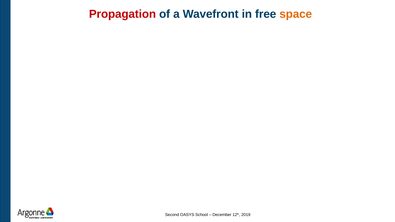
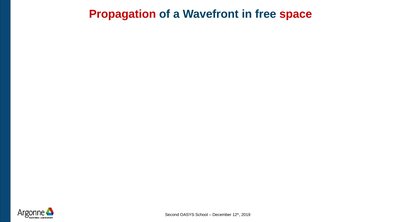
space colour: orange -> red (296, 14)
